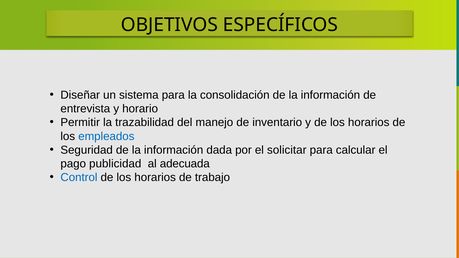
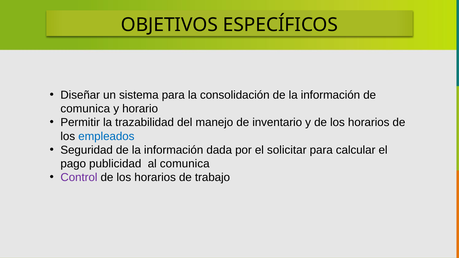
entrevista: entrevista -> comunica (85, 109)
al adecuada: adecuada -> comunica (185, 164)
Control colour: blue -> purple (79, 178)
